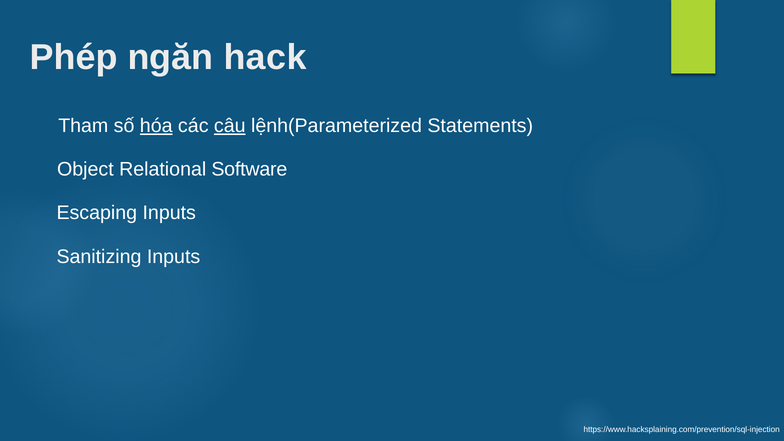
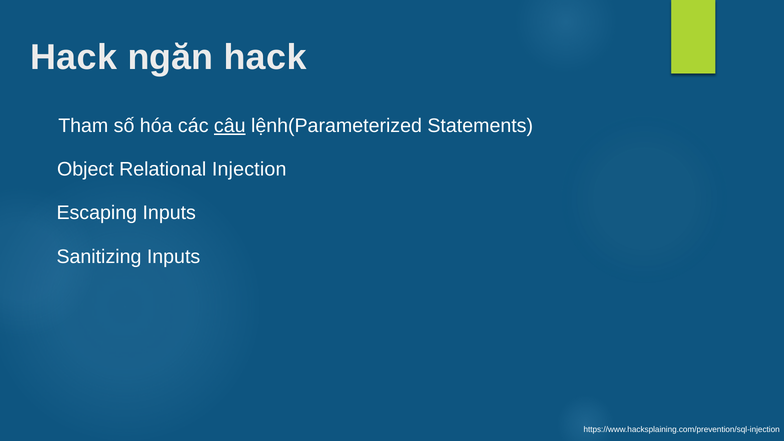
Phép: Phép -> Hack (74, 57)
hóa underline: present -> none (156, 126)
Software: Software -> Injection (249, 169)
